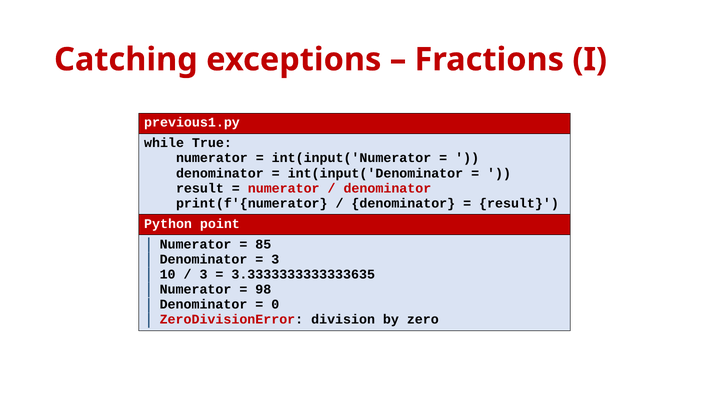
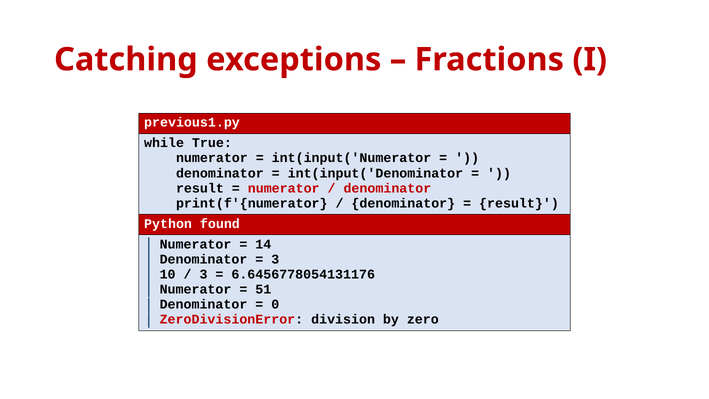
point: point -> found (220, 224)
85: 85 -> 14 (263, 244)
3.3333333333333635: 3.3333333333333635 -> 6.6456778054131176 (303, 274)
98: 98 -> 51 (263, 289)
